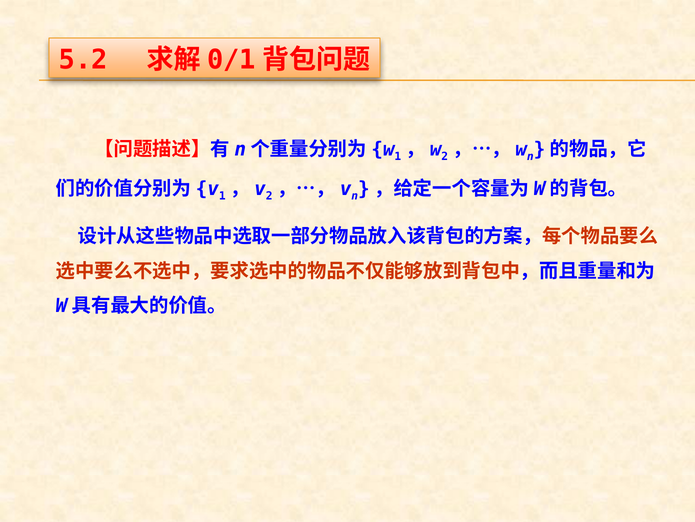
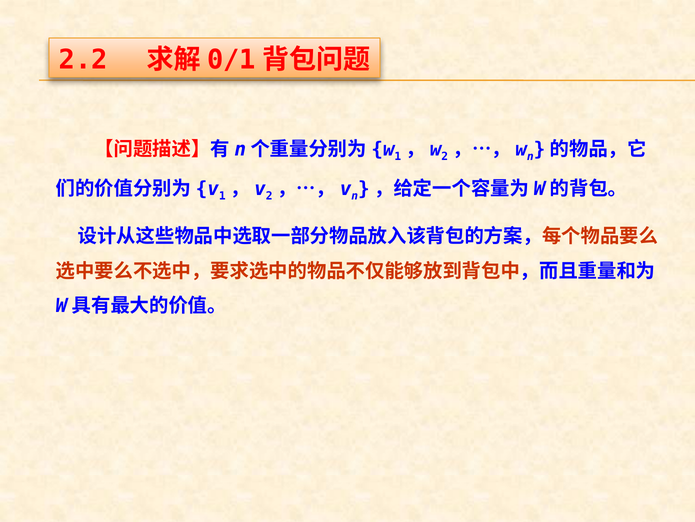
5.2: 5.2 -> 2.2 (83, 60)
